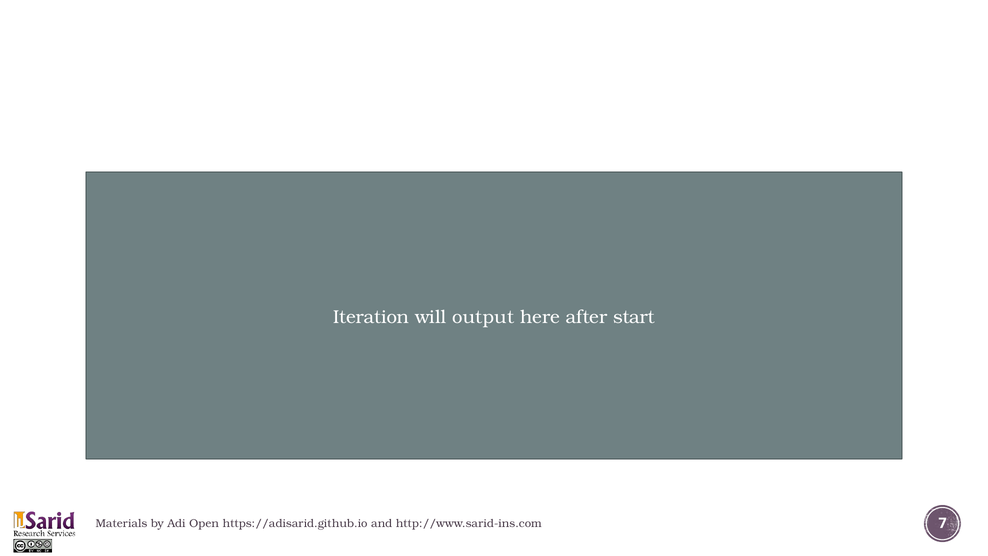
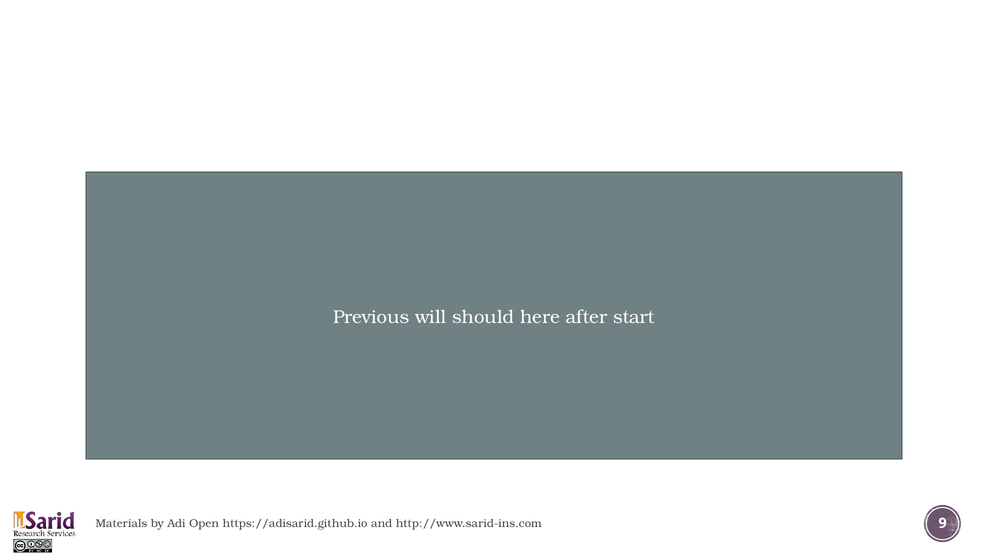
Iteration: Iteration -> Previous (371, 317)
output: output -> should (483, 317)
7: 7 -> 9 (943, 523)
